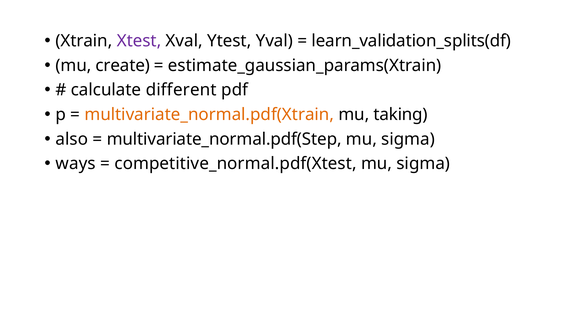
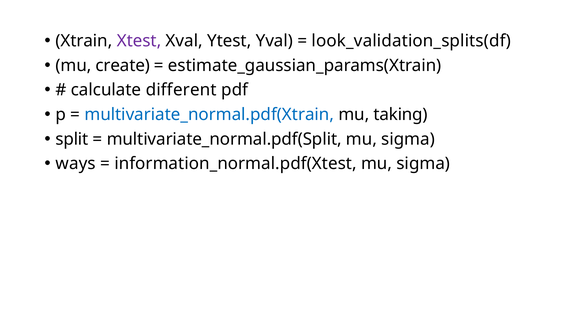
learn_validation_splits(df: learn_validation_splits(df -> look_validation_splits(df (411, 41)
multivariate_normal.pdf(Xtrain colour: orange -> blue (209, 114)
also: also -> split (72, 139)
multivariate_normal.pdf(Step: multivariate_normal.pdf(Step -> multivariate_normal.pdf(Split (224, 139)
competitive_normal.pdf(Xtest: competitive_normal.pdf(Xtest -> information_normal.pdf(Xtest (236, 163)
